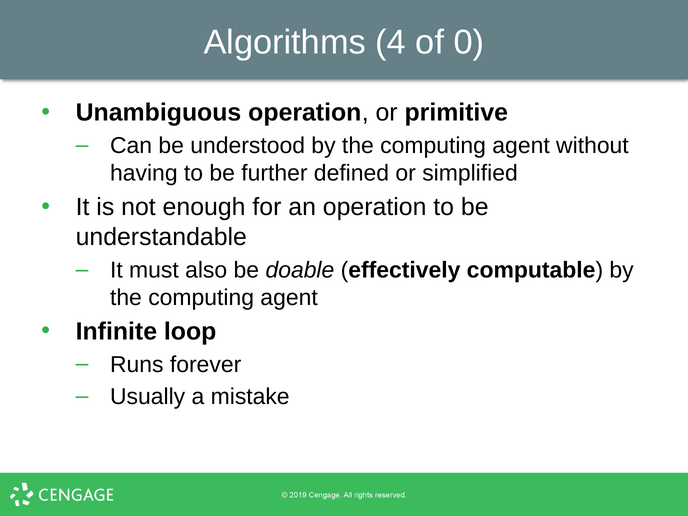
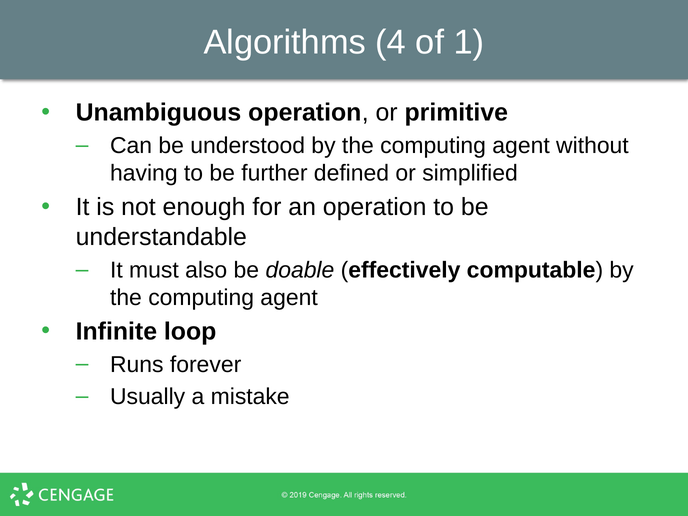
0: 0 -> 1 (469, 42)
